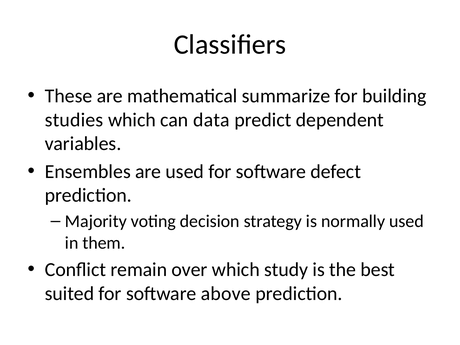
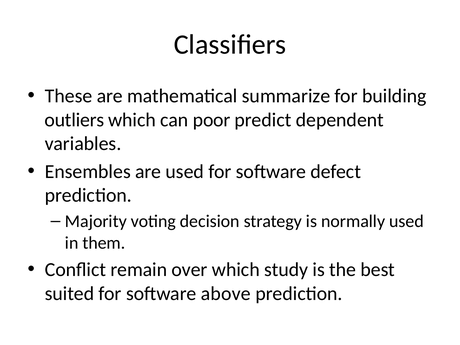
studies: studies -> outliers (74, 120)
data: data -> poor (212, 120)
